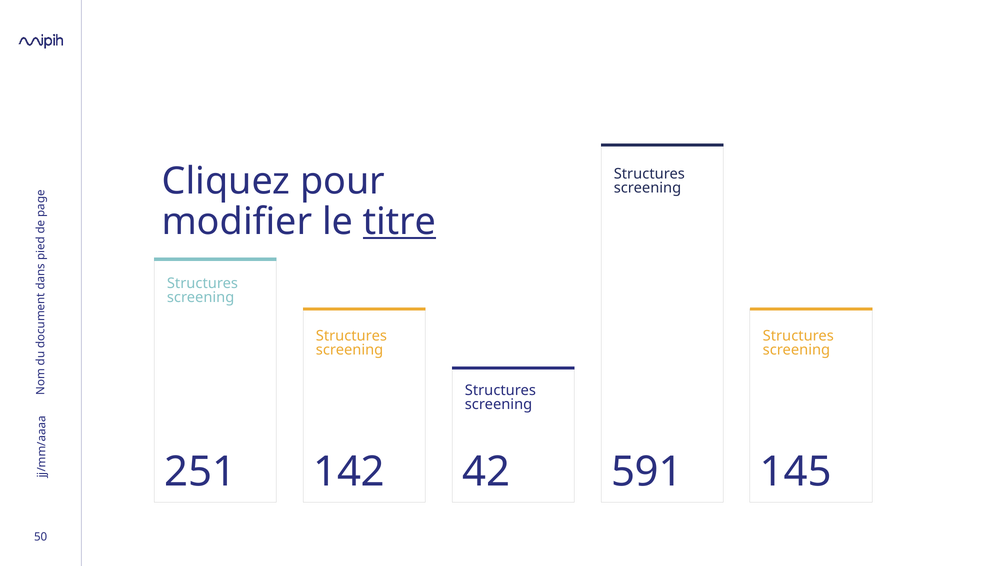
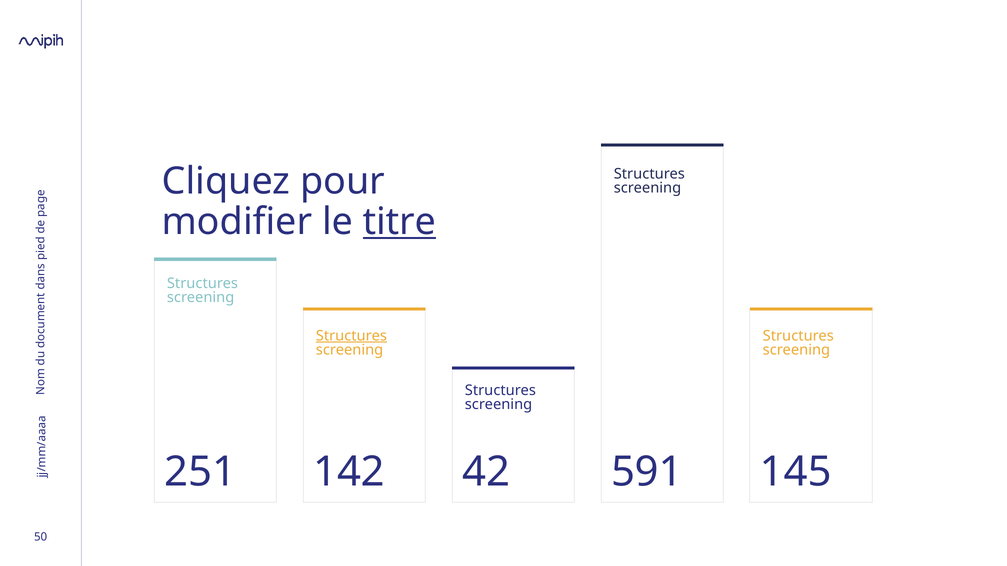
Structures underline: none -> present (351, 336)
